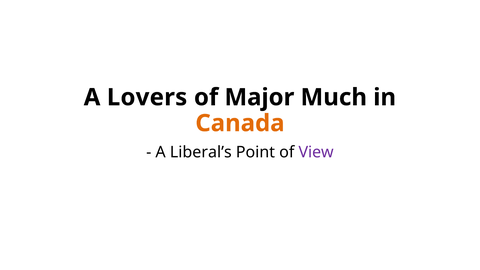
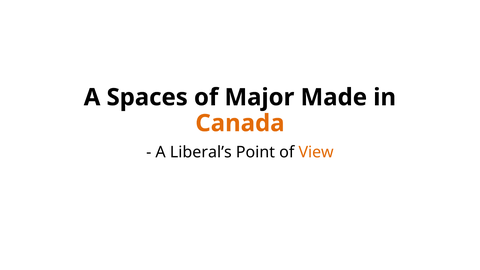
Lovers: Lovers -> Spaces (147, 97)
Much: Much -> Made (334, 97)
View colour: purple -> orange (316, 152)
